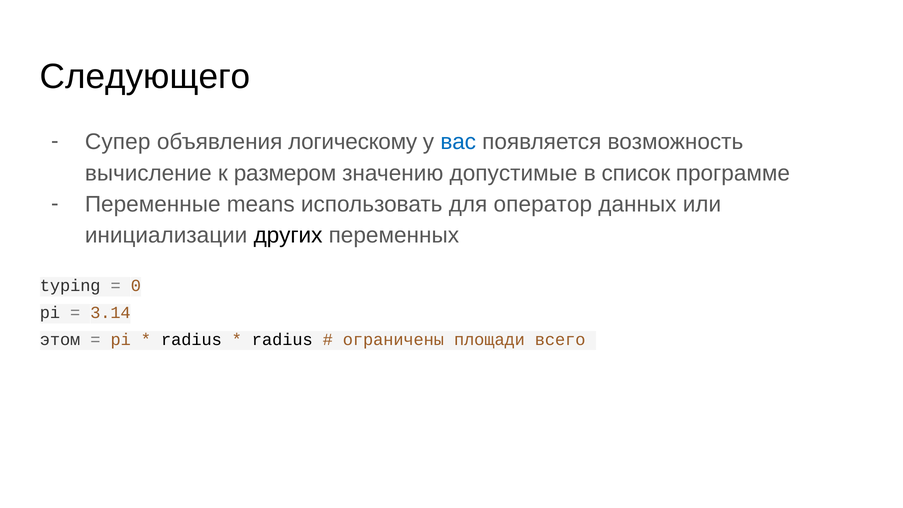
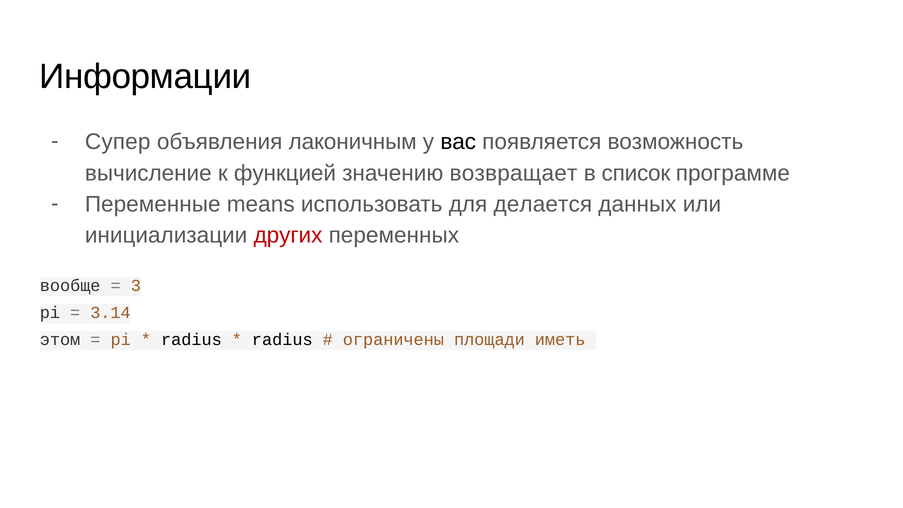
Следующего: Следующего -> Информации (145, 77)
логическому: логическому -> лаконичным (353, 142)
вас colour: blue -> black (458, 142)
размером: размером -> функцией (285, 173)
допустимые: допустимые -> возвращает (513, 173)
оператор: оператор -> делается (543, 204)
других colour: black -> red (288, 235)
typing: typing -> вообще (70, 285)
0: 0 -> 3 (136, 285)
всего: всего -> иметь (560, 339)
